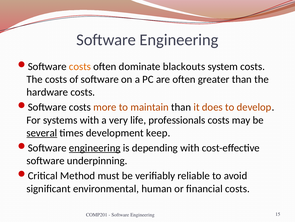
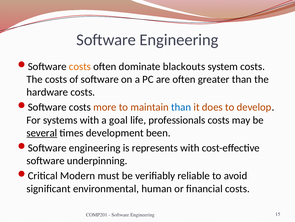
than colour: black -> blue (181, 107)
very: very -> goal (118, 120)
keep: keep -> been (158, 133)
engineering underline: present -> none (95, 148)
depending: depending -> represents (155, 148)
Method: Method -> Modern (78, 175)
